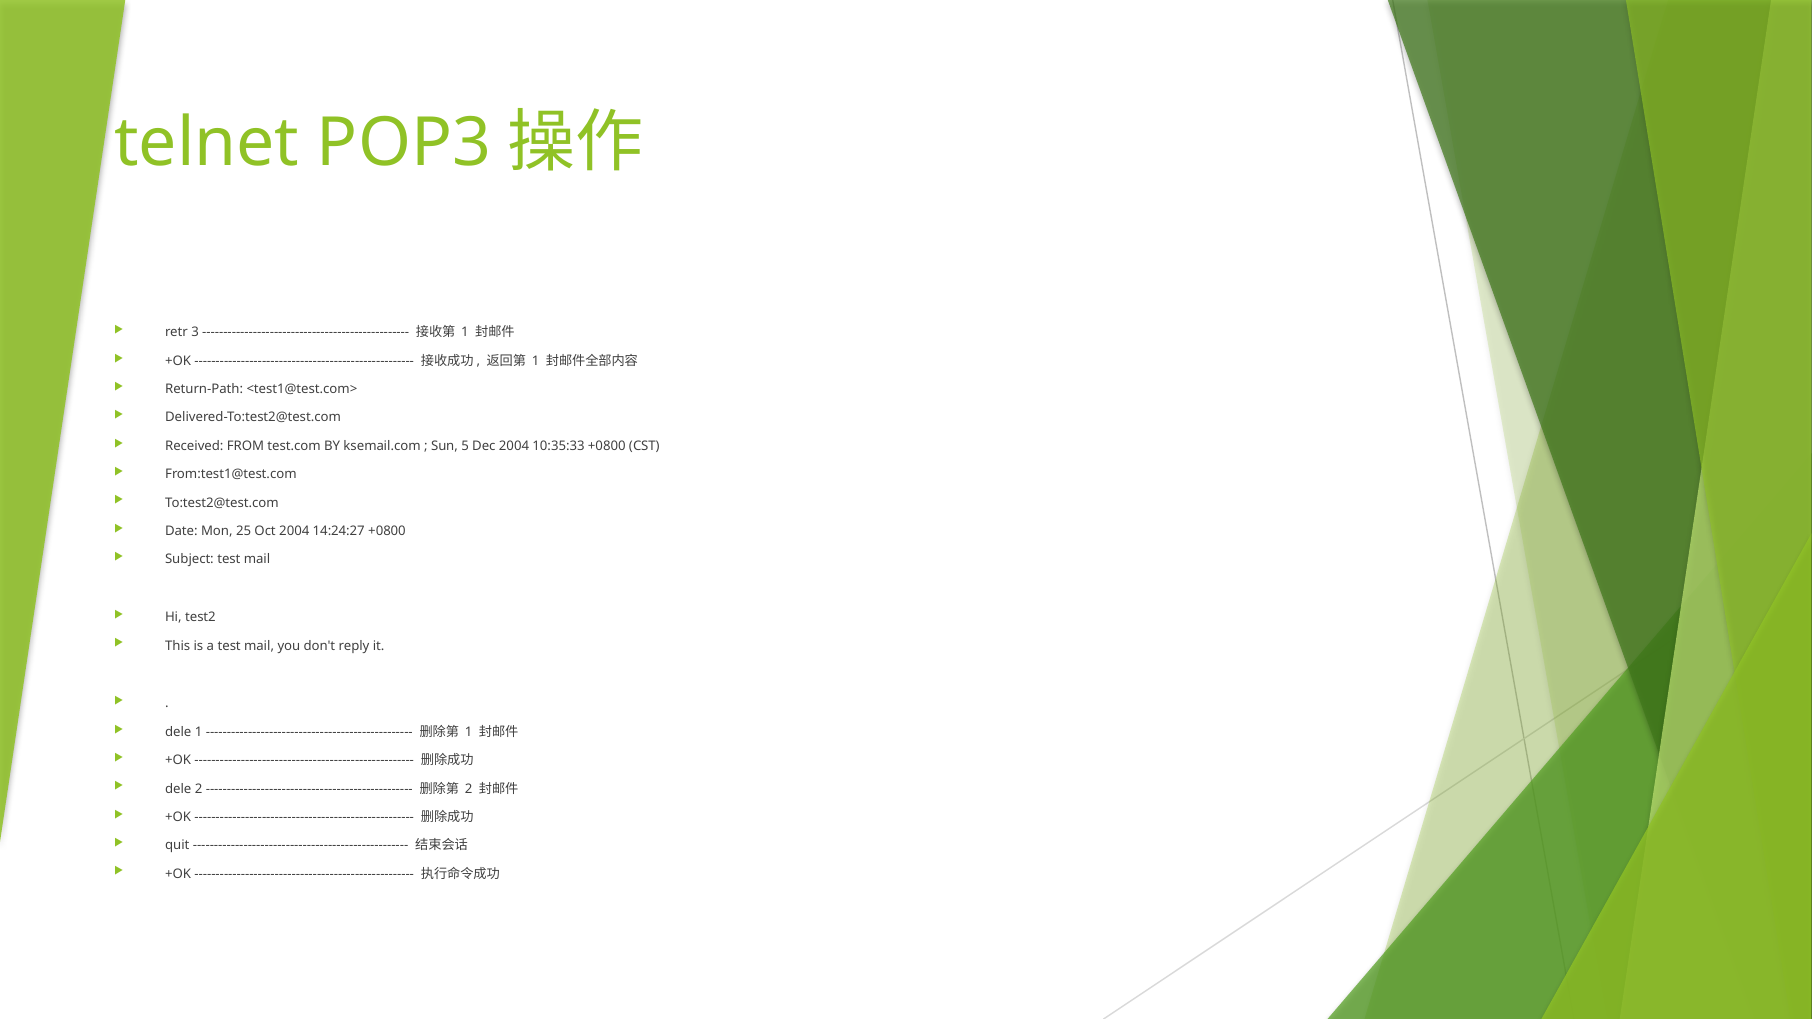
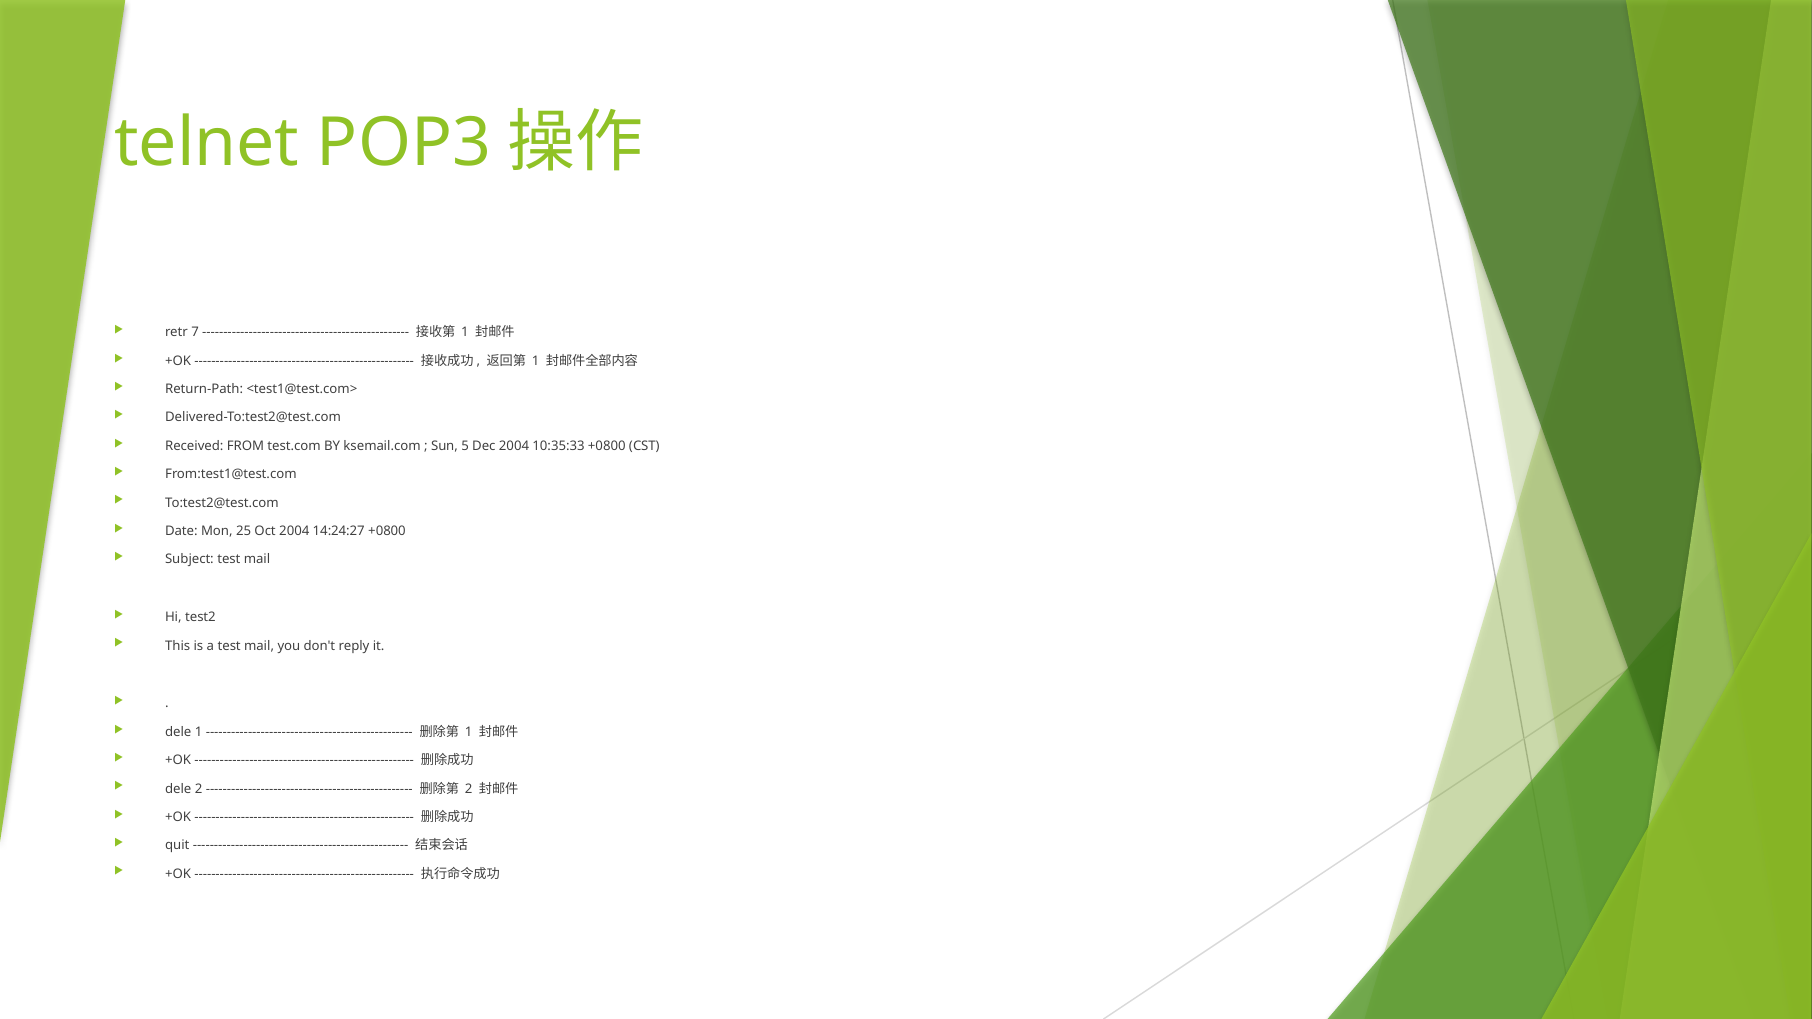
3: 3 -> 7 (195, 333)
